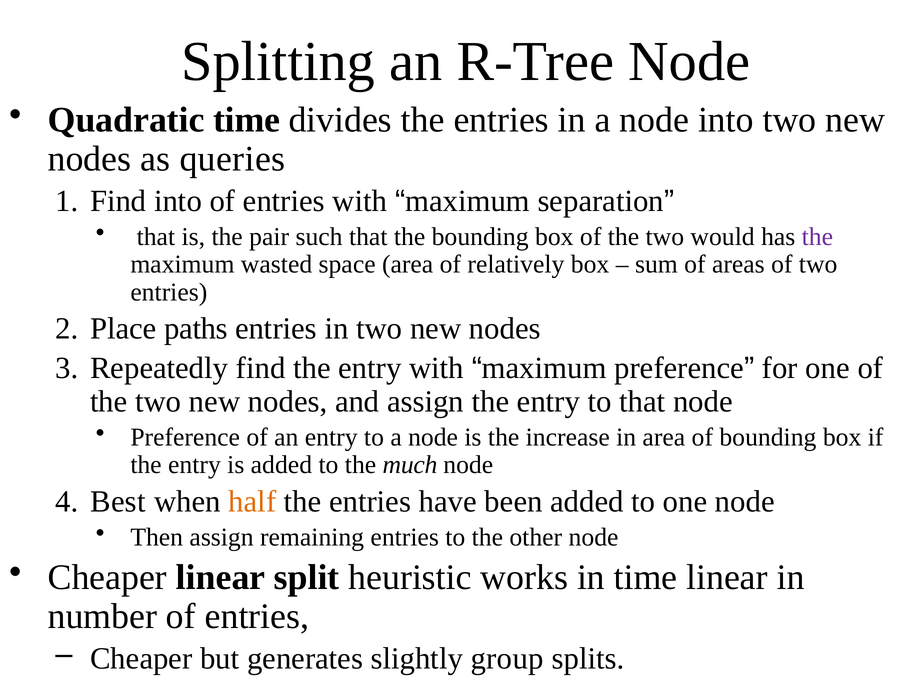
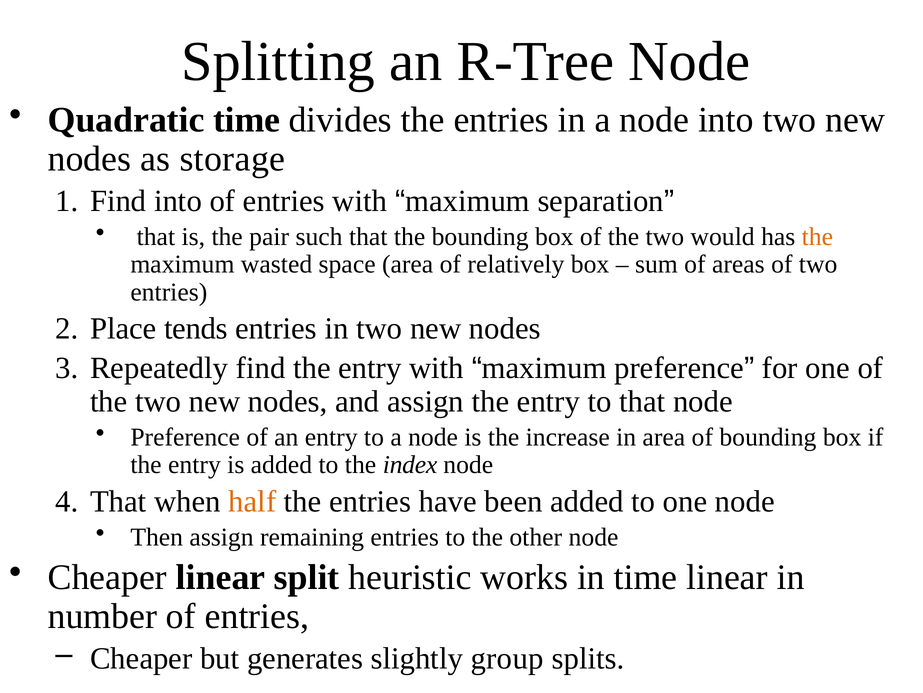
queries: queries -> storage (232, 159)
the colour: purple -> orange (817, 236)
paths: paths -> tends (196, 328)
much: much -> index (410, 464)
Best: Best -> That (118, 501)
